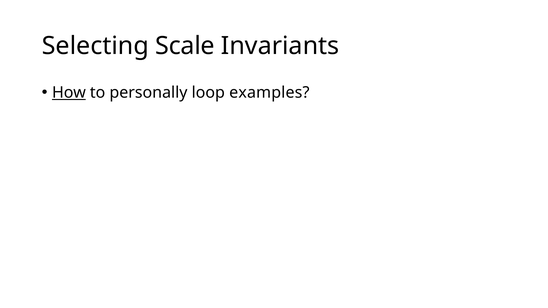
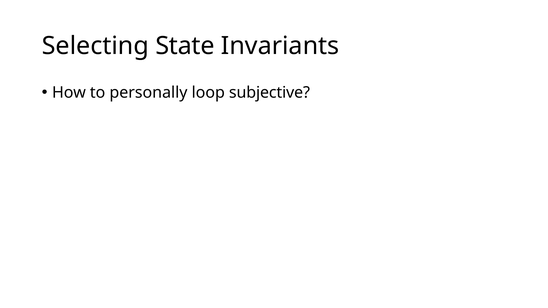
Scale: Scale -> State (185, 46)
How underline: present -> none (69, 93)
examples: examples -> subjective (269, 93)
